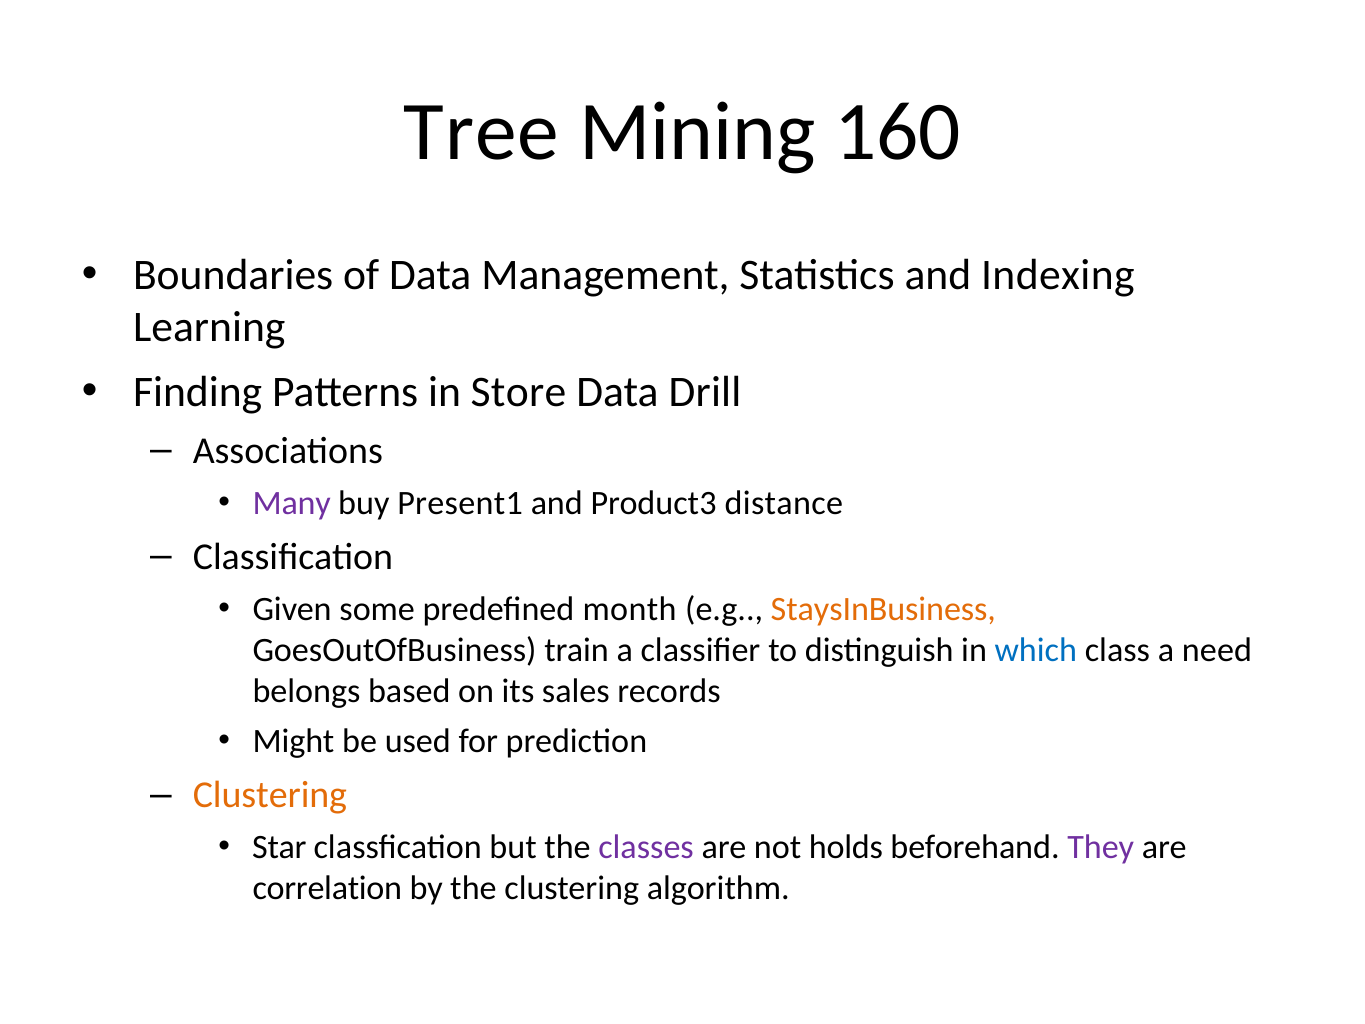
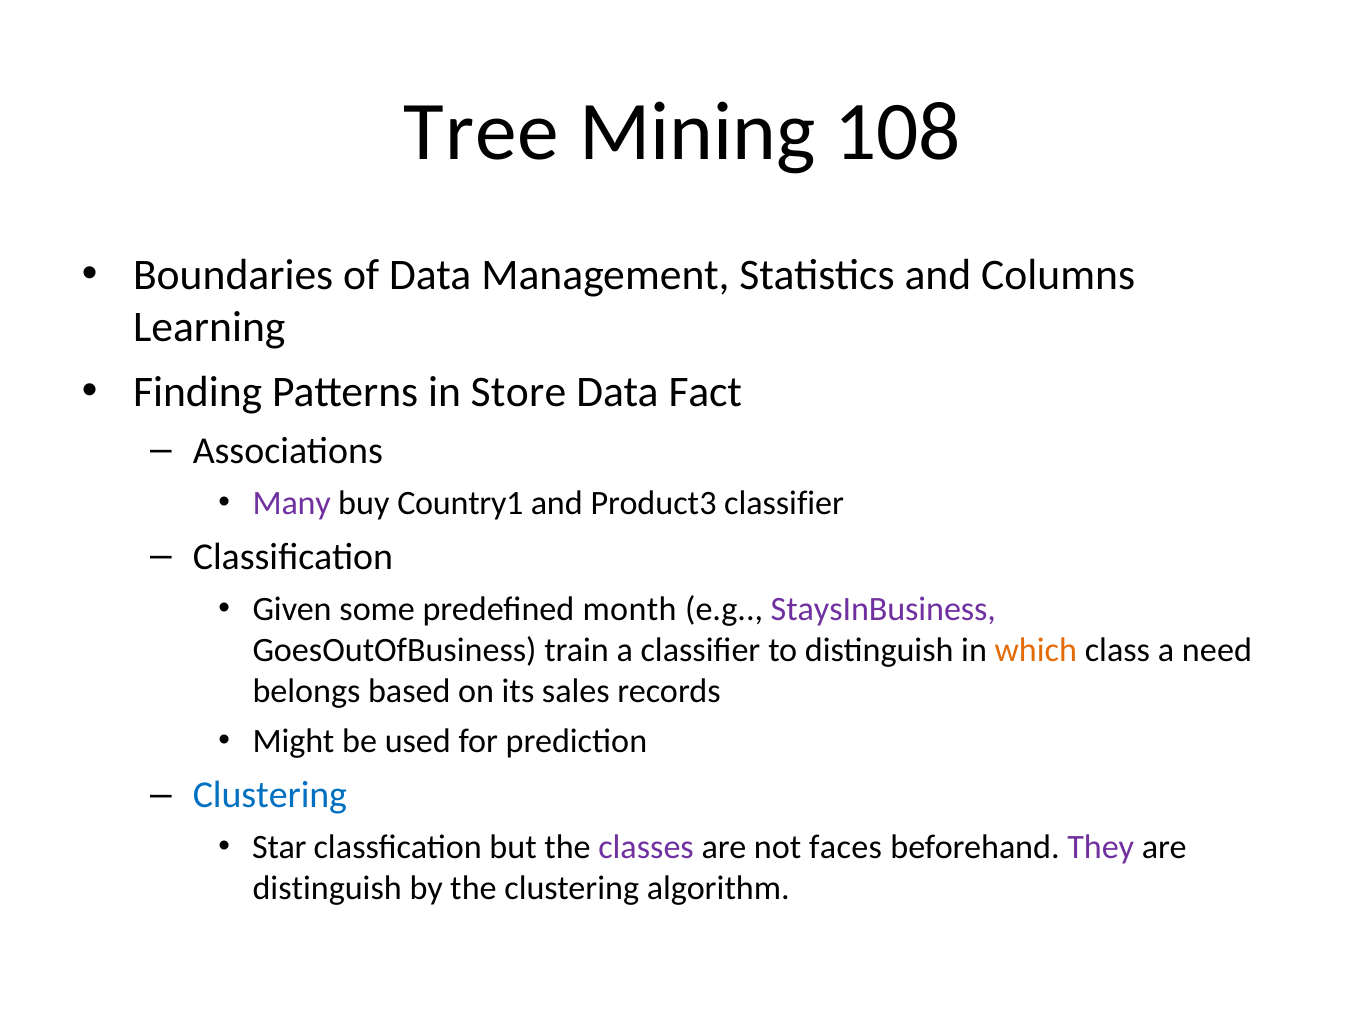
160: 160 -> 108 (898, 132)
Indexing: Indexing -> Columns (1058, 275)
Drill: Drill -> Fact (705, 392)
Present1: Present1 -> Country1 (460, 503)
Product3 distance: distance -> classifier (784, 503)
StaysInBusiness colour: orange -> purple (883, 609)
which colour: blue -> orange (1036, 650)
Clustering colour: orange -> blue (270, 795)
holds: holds -> faces (846, 847)
correlation: correlation -> distinguish (327, 888)
